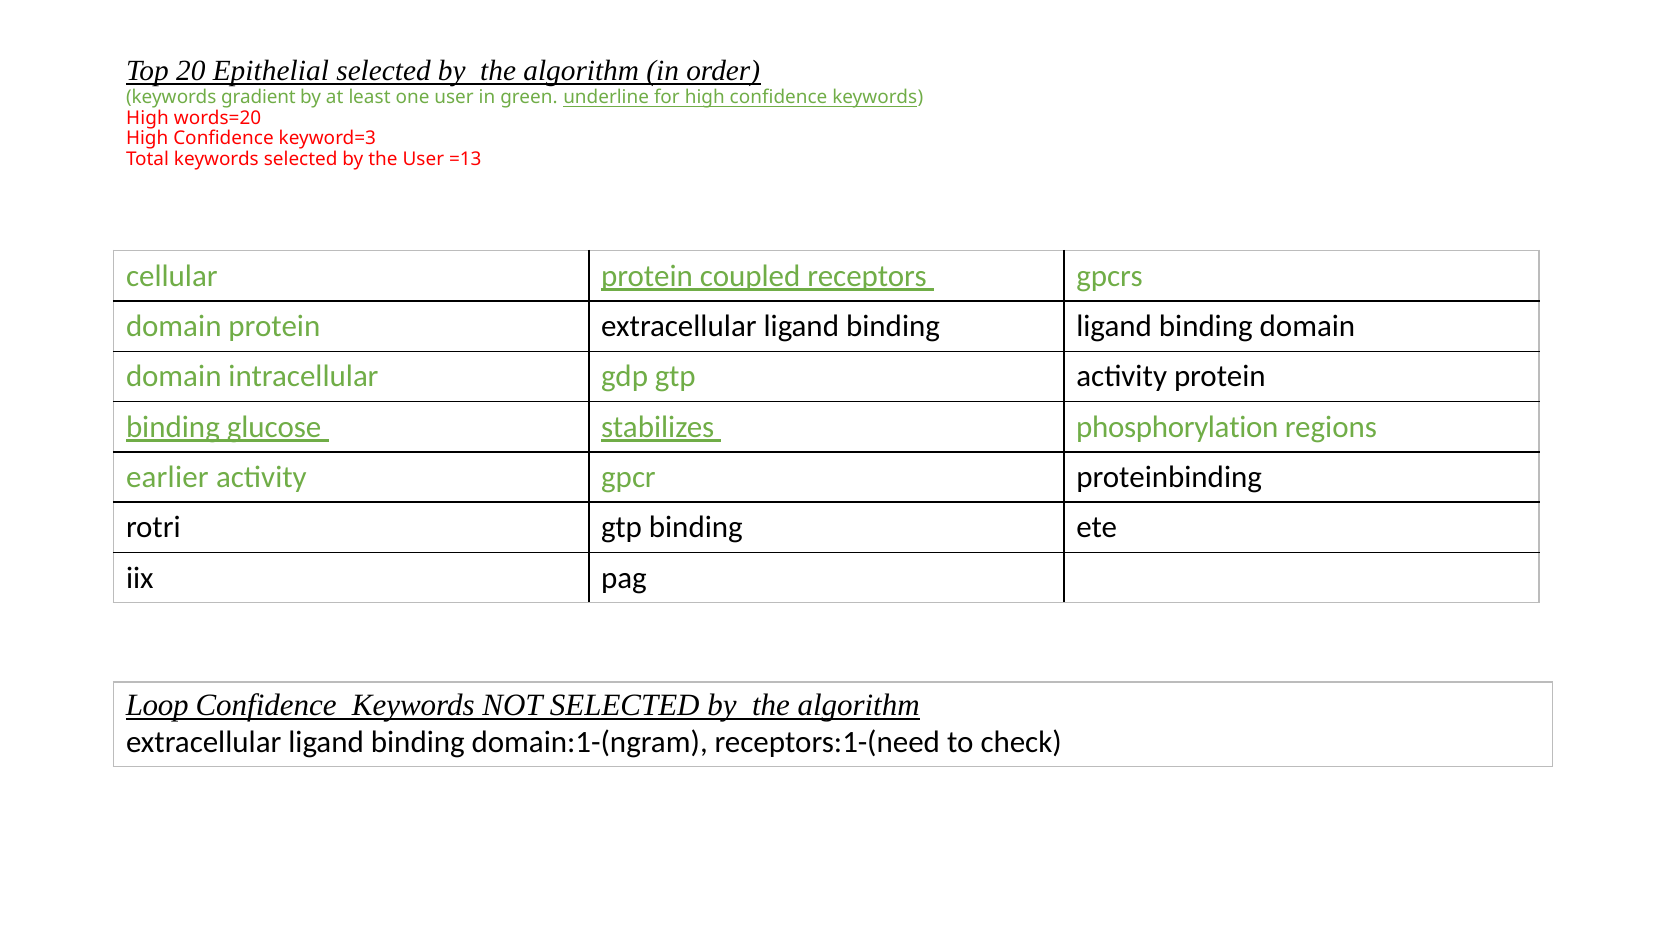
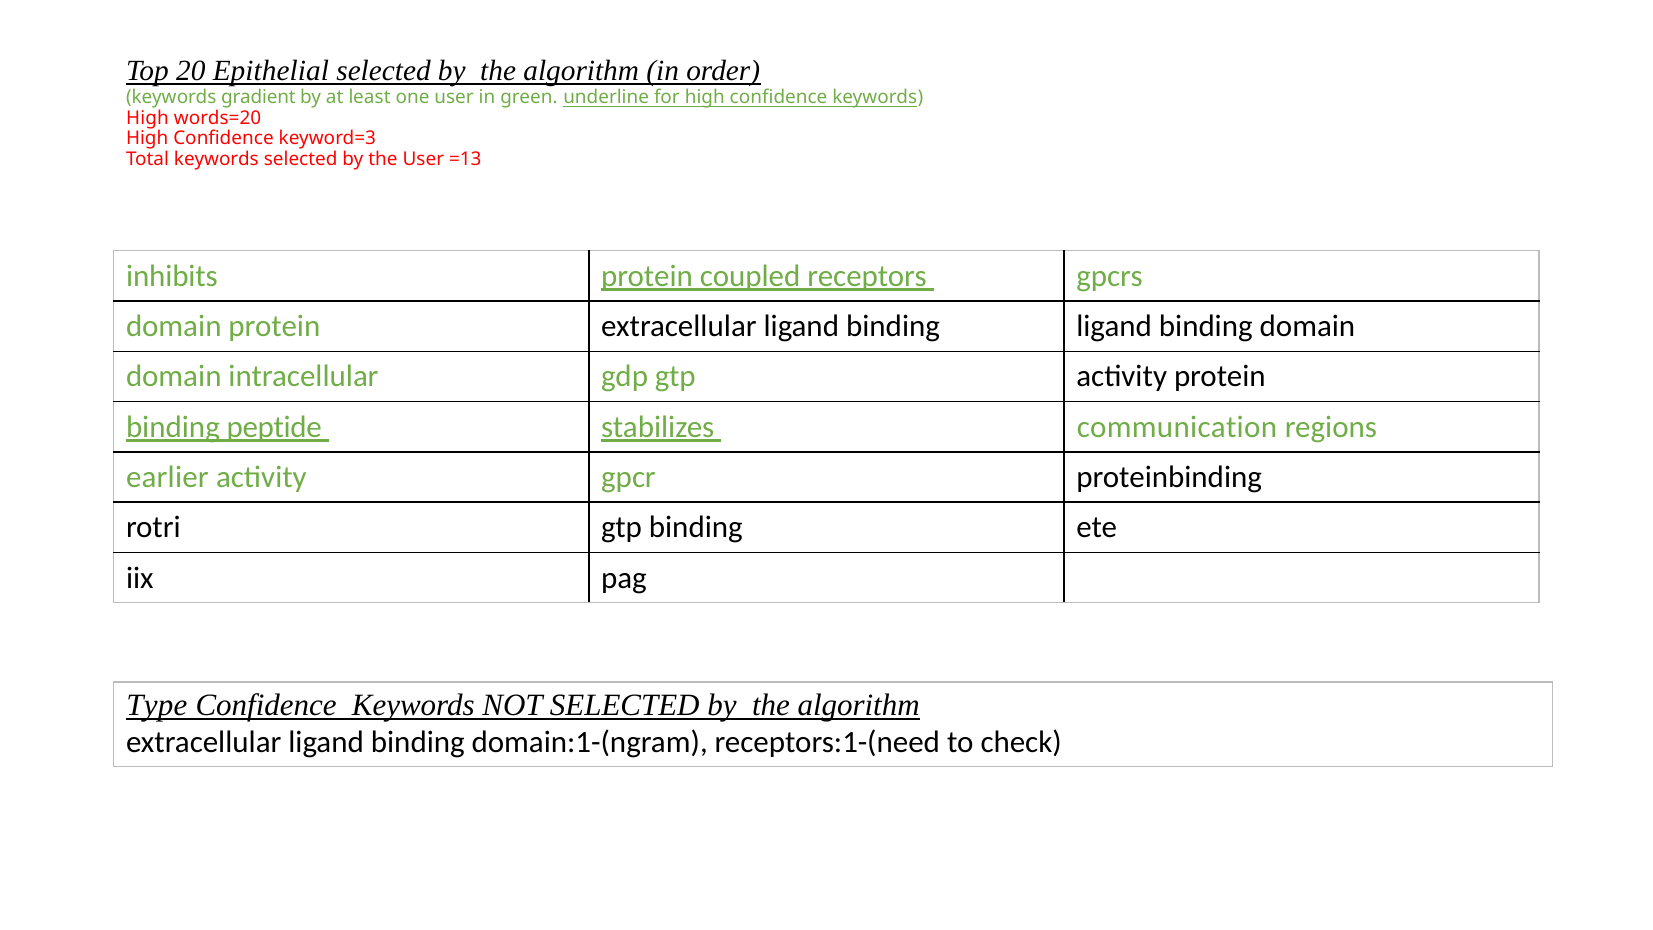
cellular: cellular -> inhibits (172, 276)
glucose: glucose -> peptide (274, 427)
phosphorylation: phosphorylation -> communication (1177, 427)
Loop: Loop -> Type (157, 705)
